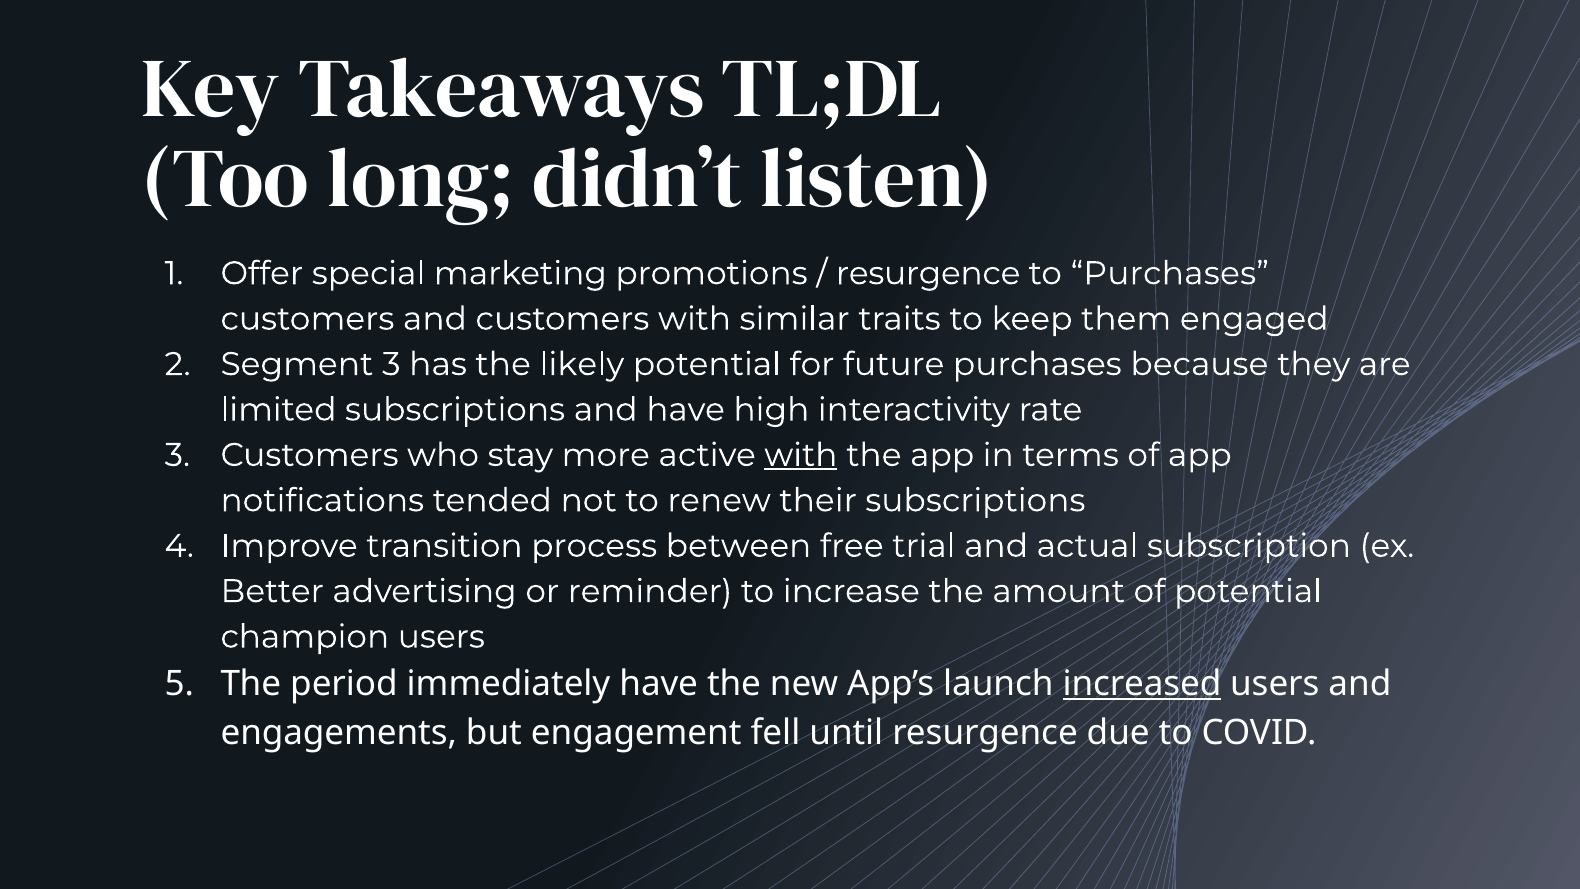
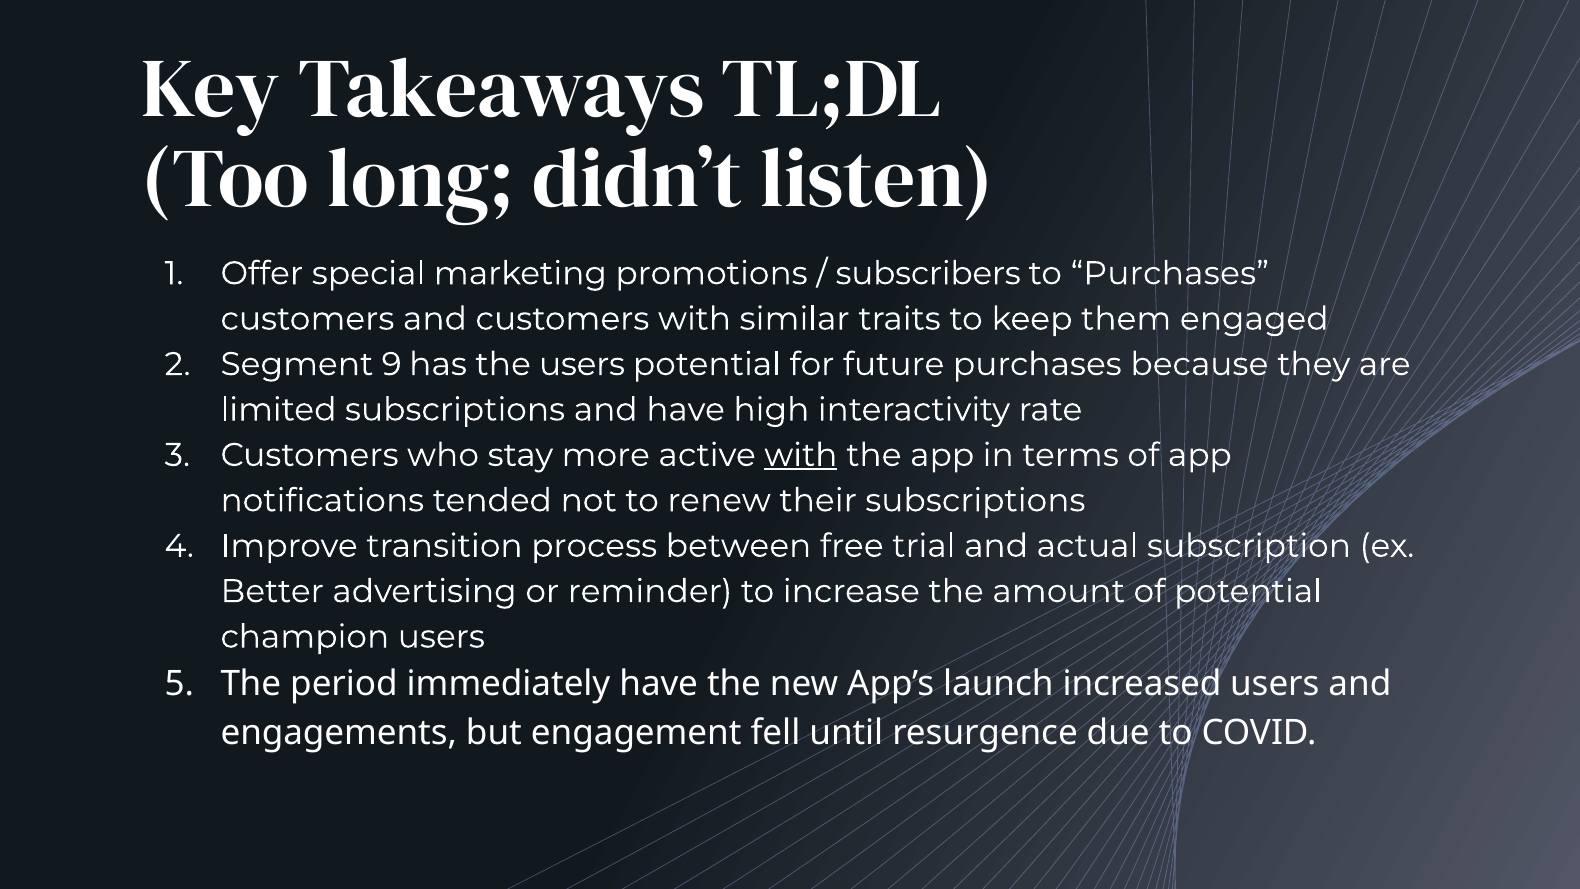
resurgence: resurgence -> subscribers (928, 273)
Segment 3: 3 -> 9 (392, 364)
the likely: likely -> users (582, 364)
increased underline: present -> none (1142, 684)
